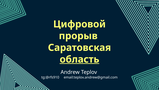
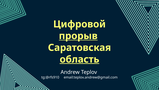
прорыв underline: none -> present (78, 36)
